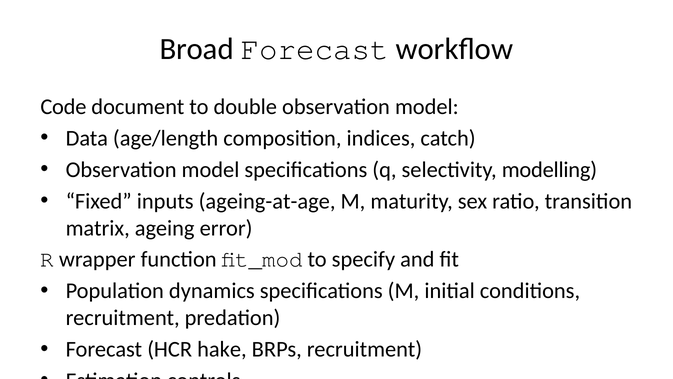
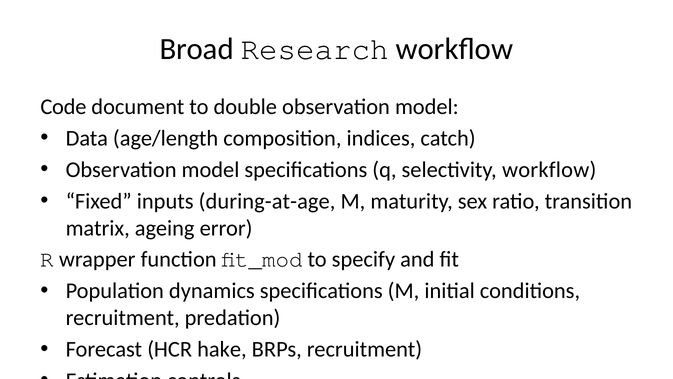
Broad Forecast: Forecast -> Research (315, 49)
selectivity modelling: modelling -> workflow (549, 170)
ageing-at-age: ageing-at-age -> during-at-age (267, 201)
